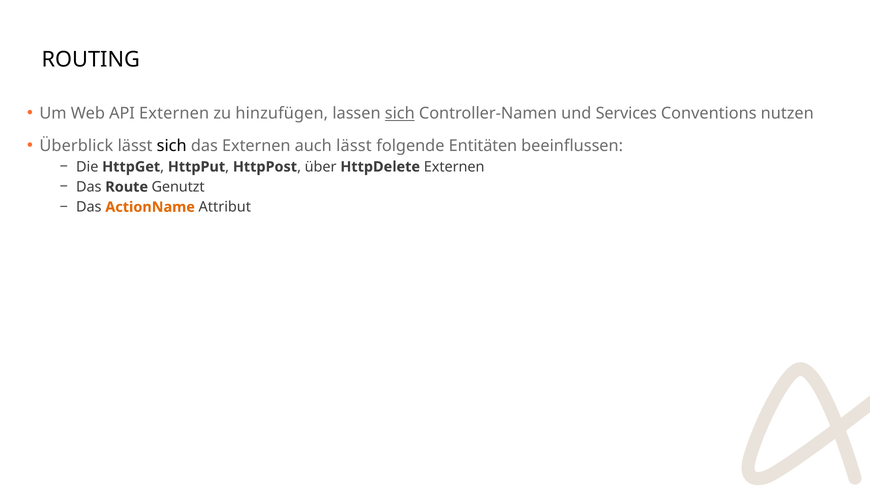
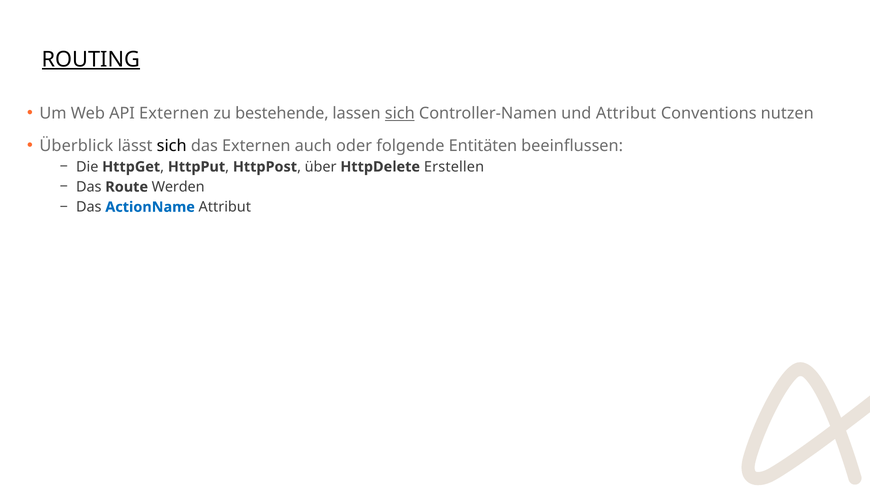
ROUTING underline: none -> present (91, 59)
hinzufügen: hinzufügen -> bestehende (282, 113)
und Services: Services -> Attribut (626, 113)
auch lässt: lässt -> oder (354, 146)
HttpDelete Externen: Externen -> Erstellen (454, 167)
Genutzt: Genutzt -> Werden (178, 187)
ActionName colour: orange -> blue (150, 207)
